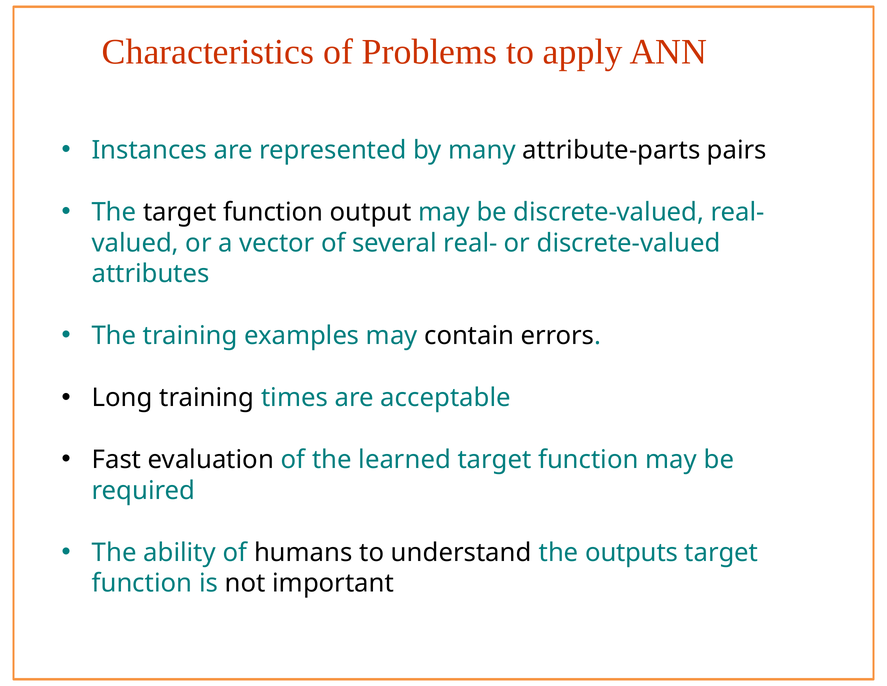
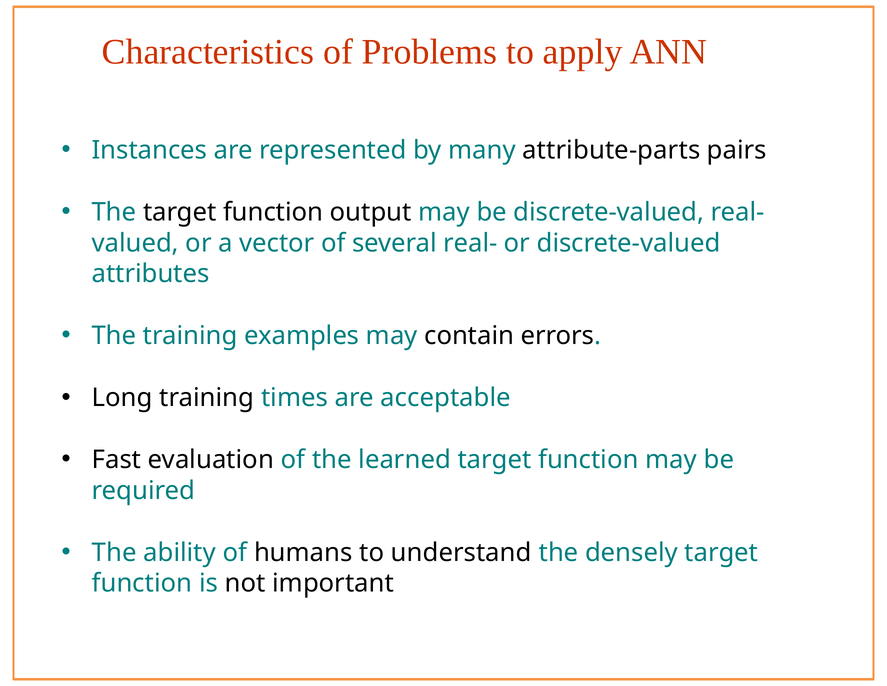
outputs: outputs -> densely (631, 552)
